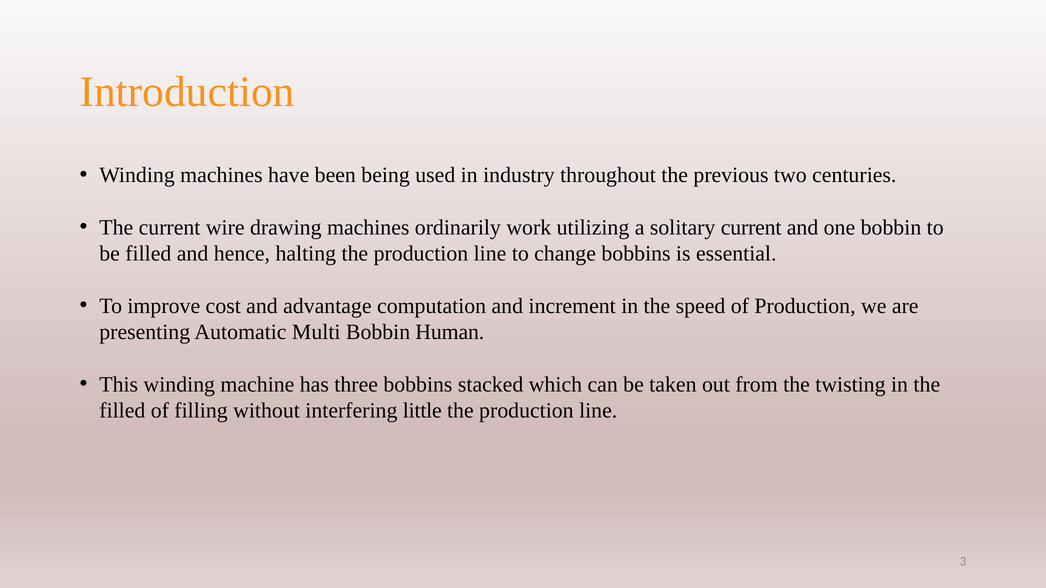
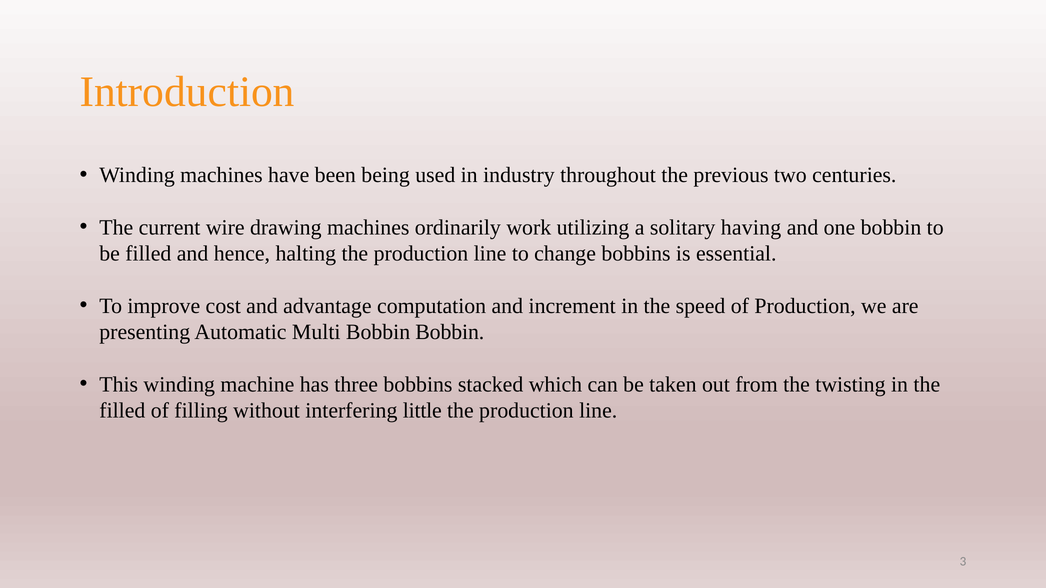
solitary current: current -> having (751, 228)
Bobbin Human: Human -> Bobbin (450, 332)
